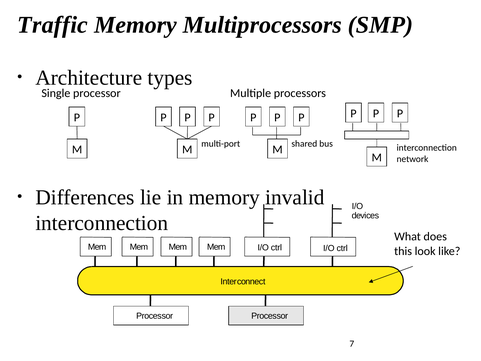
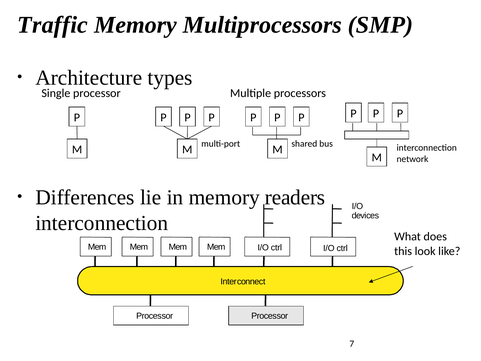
invalid: invalid -> readers (295, 197)
